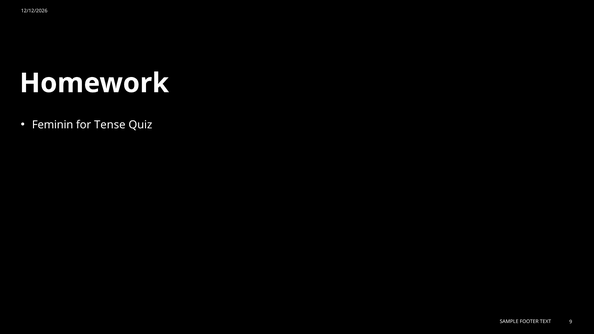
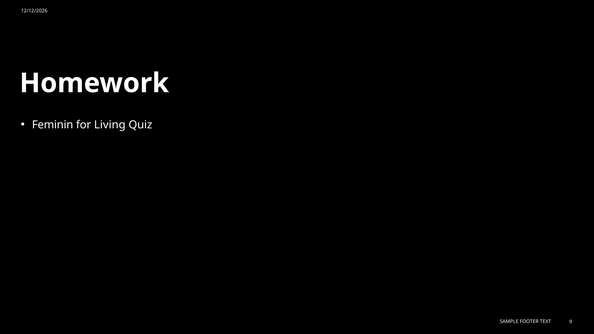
Tense: Tense -> Living (110, 125)
